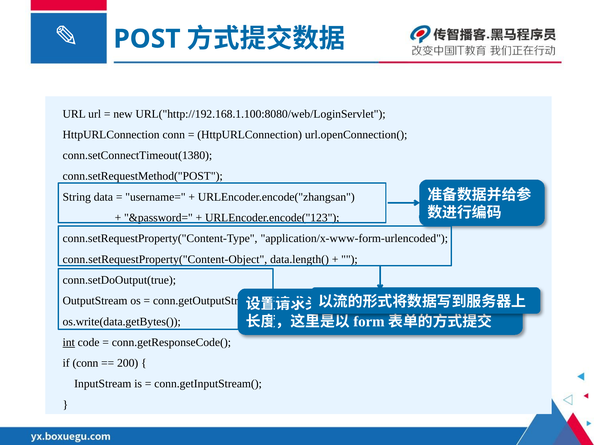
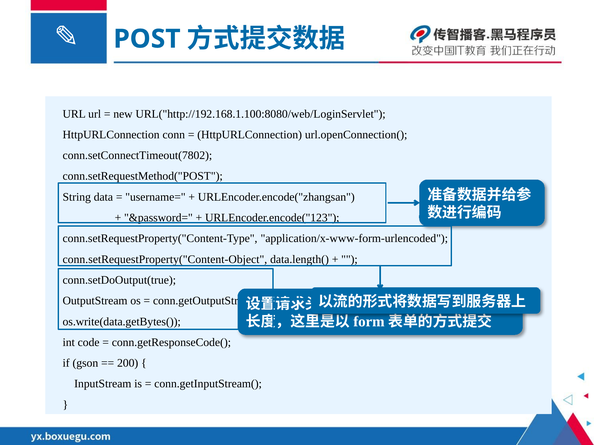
conn.setConnectTimeout(1380: conn.setConnectTimeout(1380 -> conn.setConnectTimeout(7802 (137, 156)
int underline: present -> none (69, 343)
if conn: conn -> gson (85, 363)
